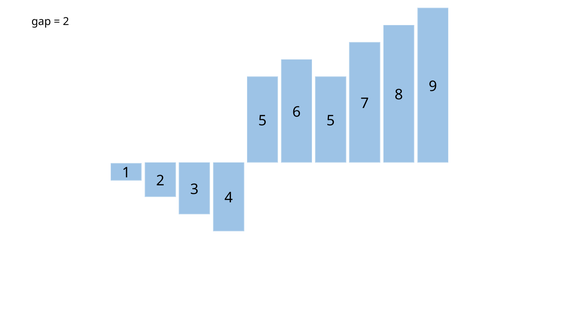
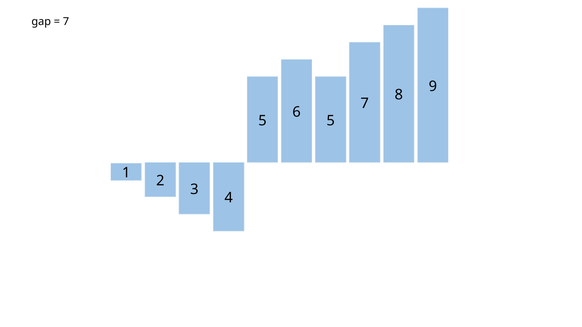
2: 2 -> 7 (66, 22)
